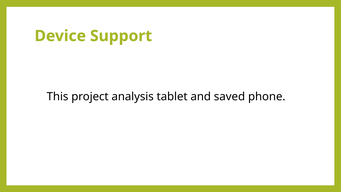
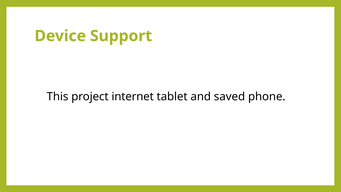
analysis: analysis -> internet (133, 97)
